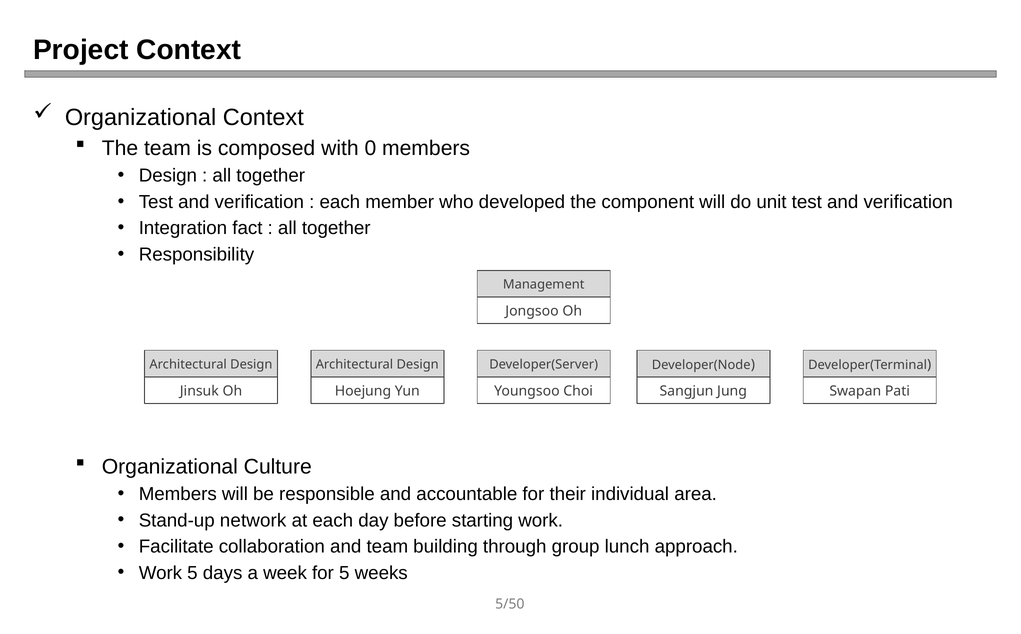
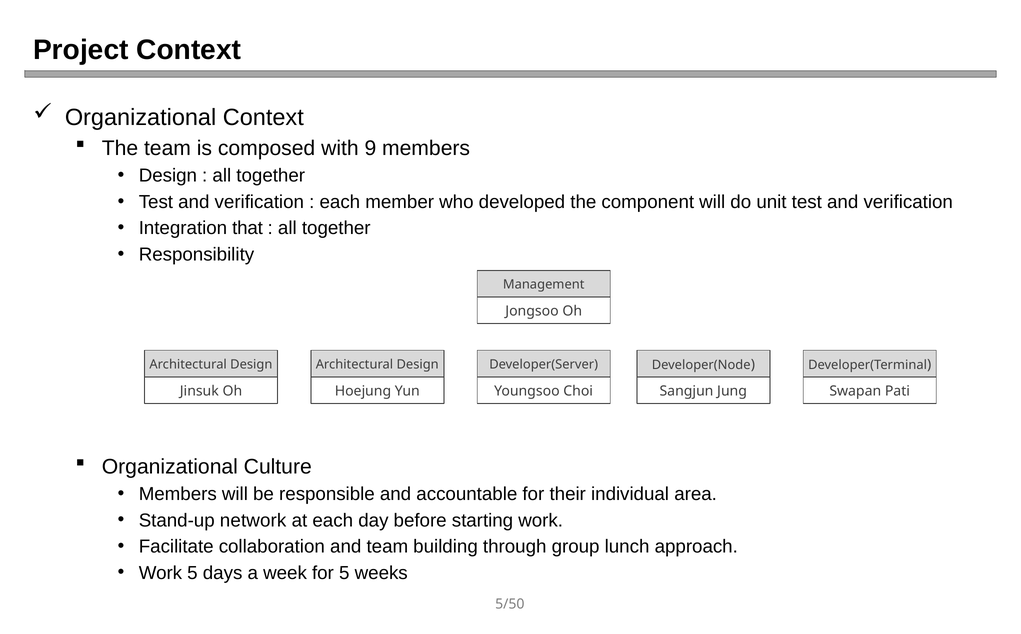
0: 0 -> 9 (370, 148)
fact: fact -> that (247, 228)
